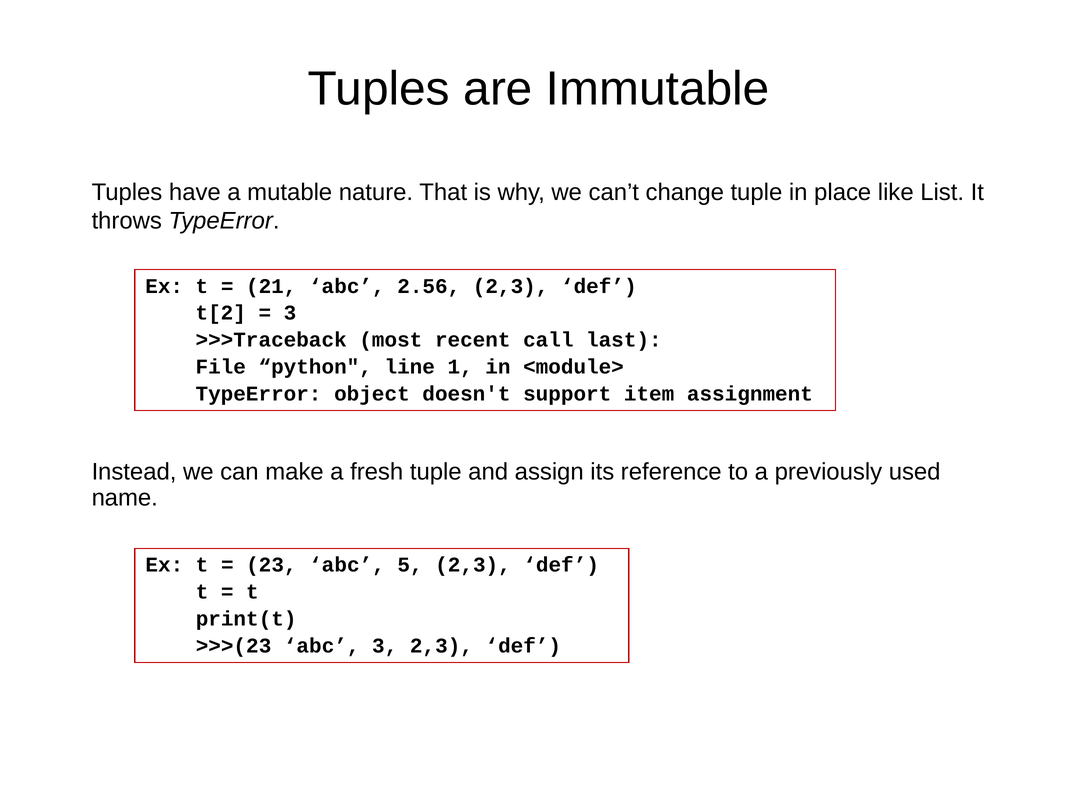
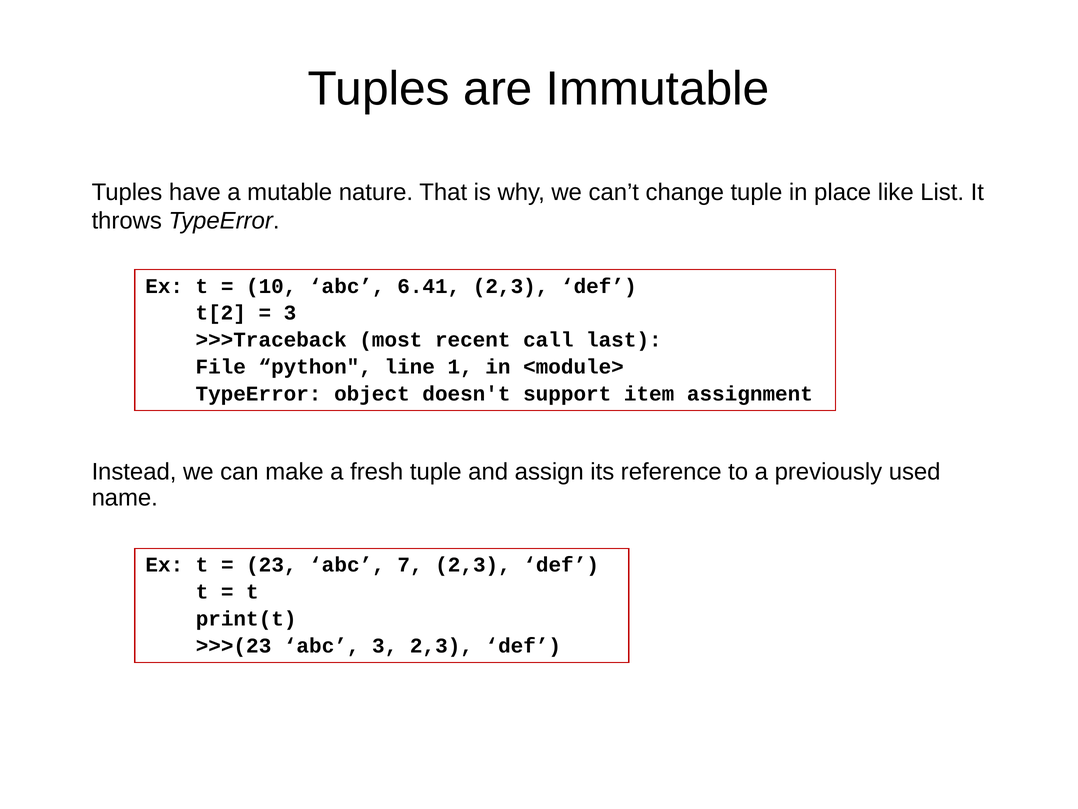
21: 21 -> 10 (271, 286)
2.56: 2.56 -> 6.41 (429, 286)
5: 5 -> 7 (410, 565)
